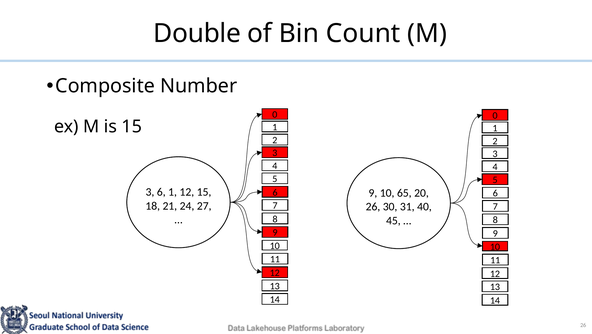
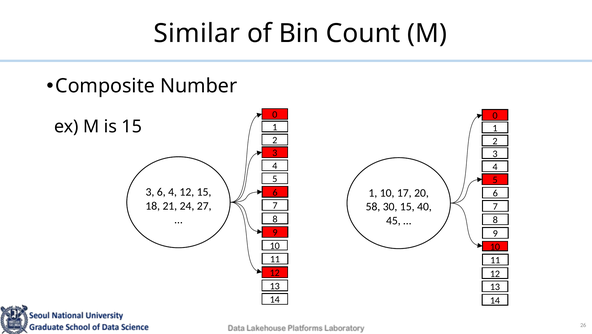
Double: Double -> Similar (197, 34)
6 1: 1 -> 4 (173, 192)
9: 9 -> 1 (373, 193)
65: 65 -> 17 (404, 193)
26: 26 -> 58 (373, 207)
30 31: 31 -> 15 (407, 207)
